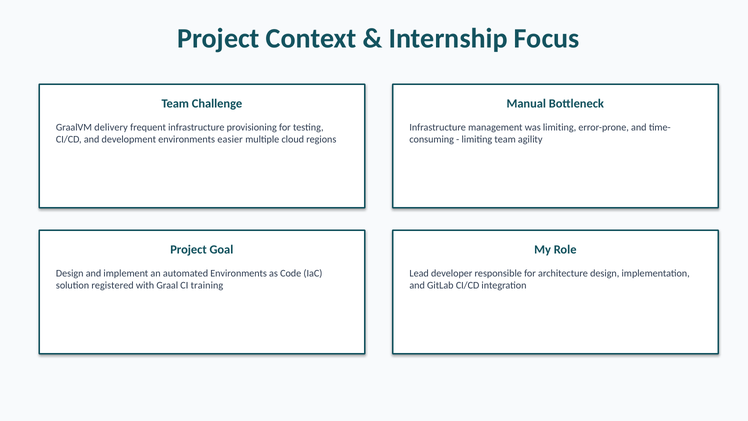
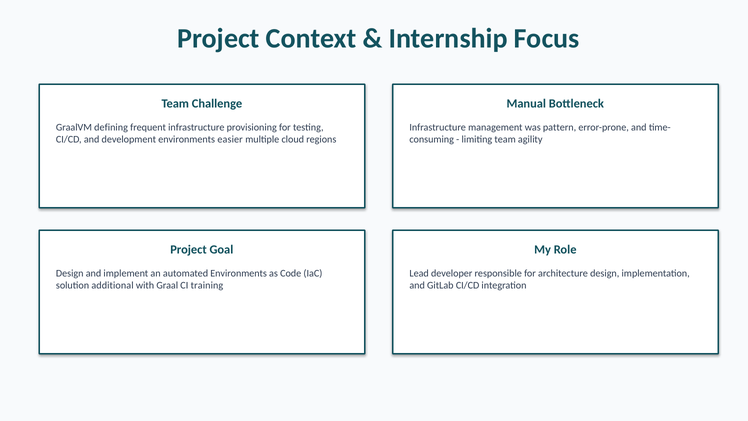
delivery: delivery -> defining (111, 127)
was limiting: limiting -> pattern (560, 127)
registered: registered -> additional (113, 285)
